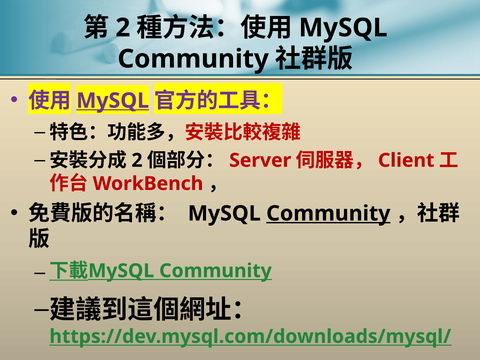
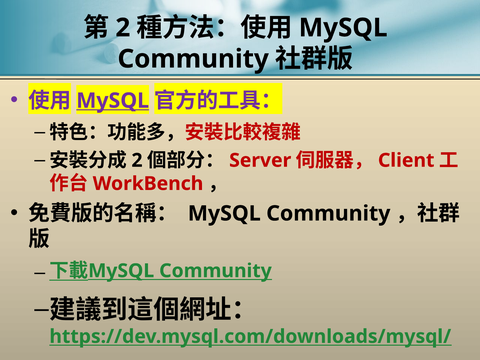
Community underline: present -> none (328, 213)
